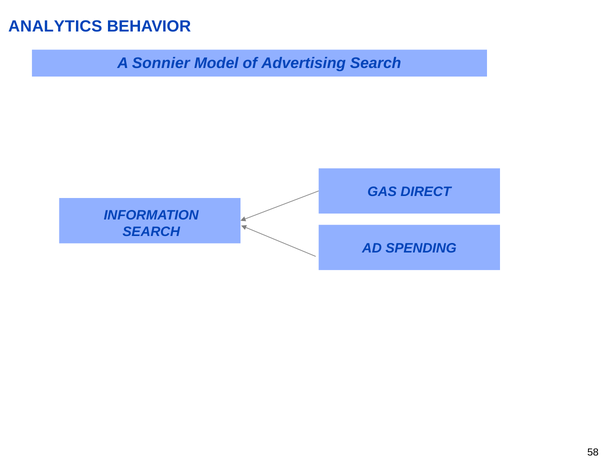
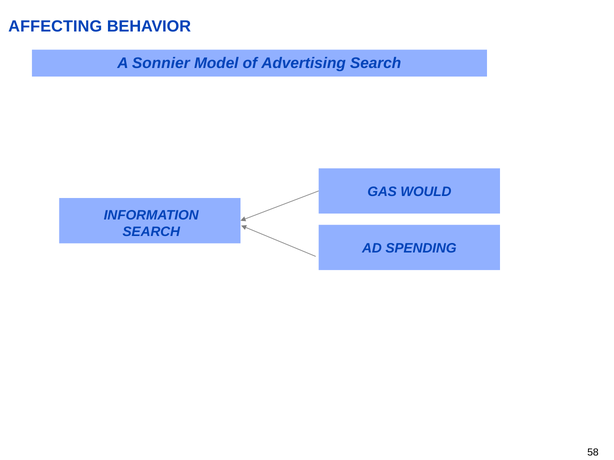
ANALYTICS: ANALYTICS -> AFFECTING (55, 27)
DIRECT: DIRECT -> WOULD (426, 192)
